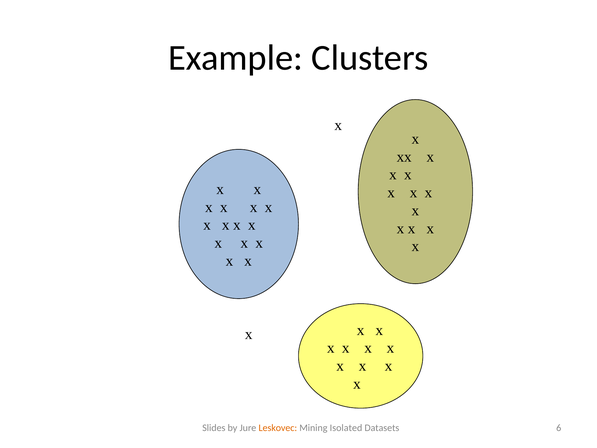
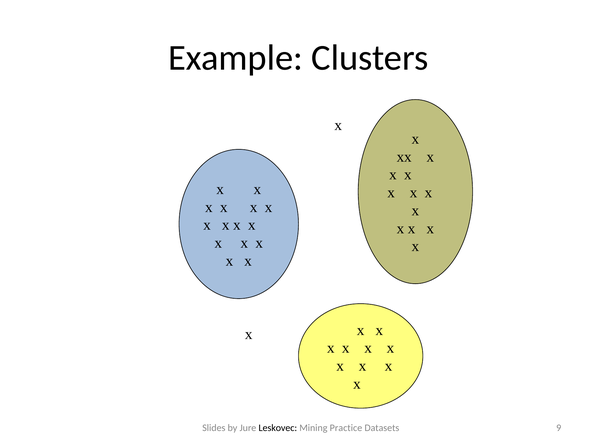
Leskovec colour: orange -> black (278, 427)
Isolated: Isolated -> Practice (346, 427)
6: 6 -> 9 (559, 427)
